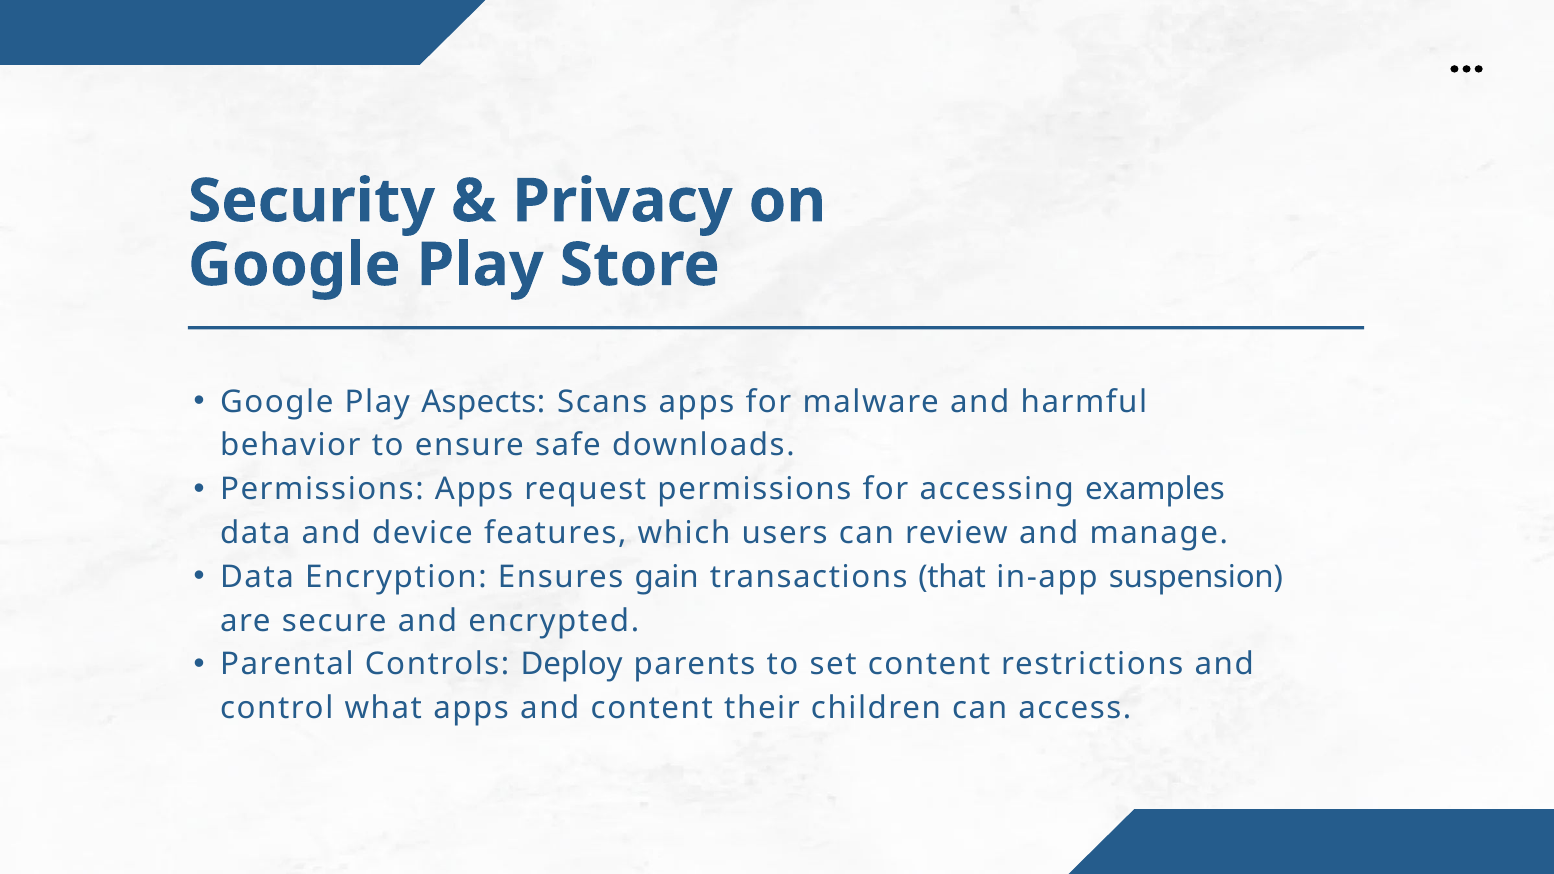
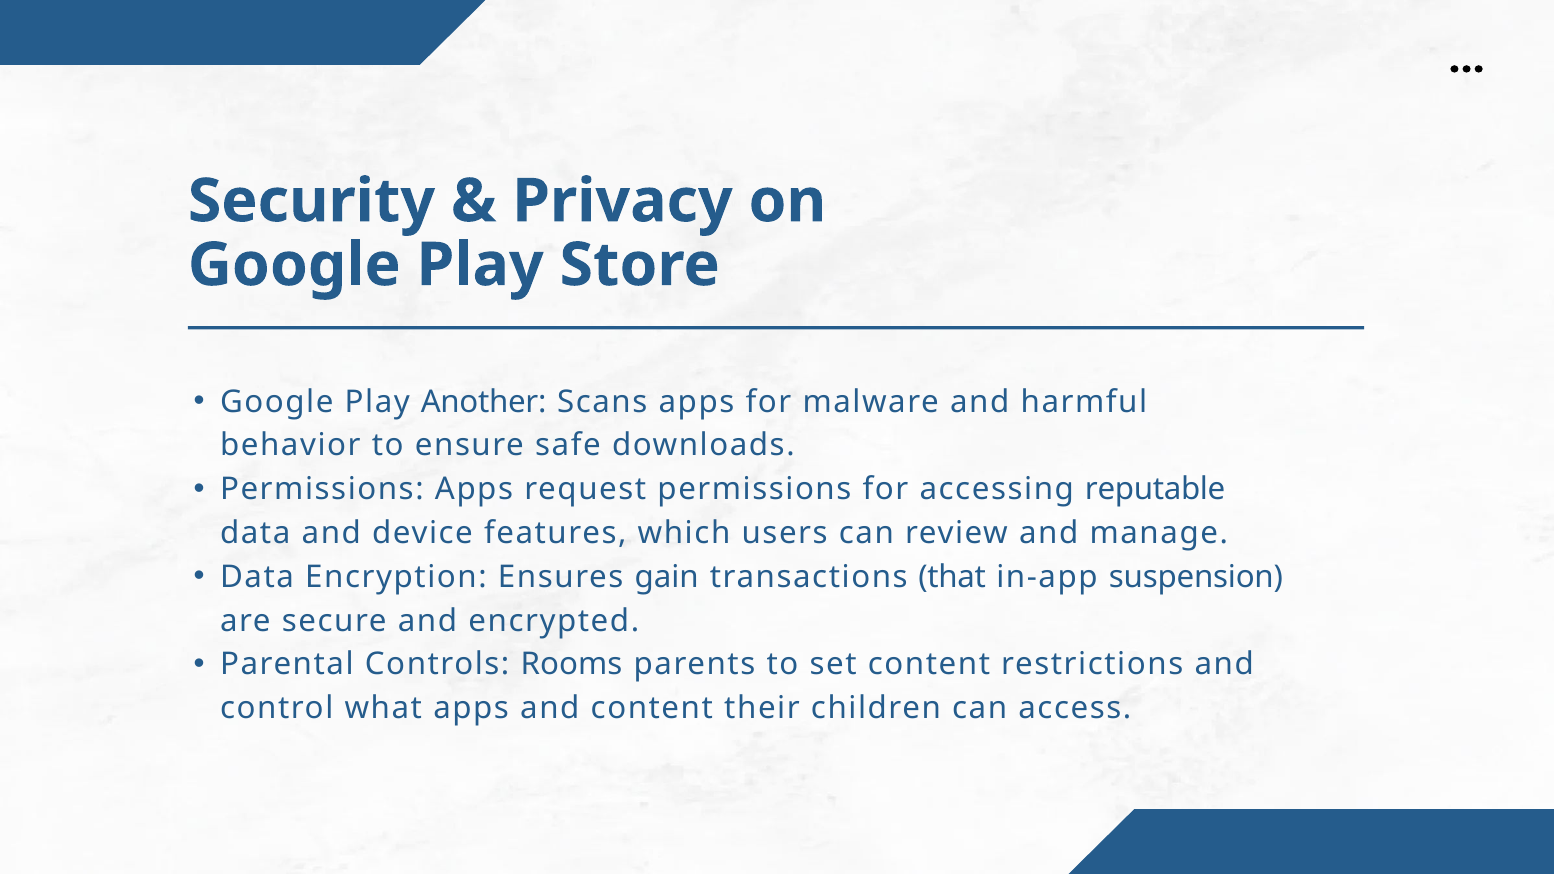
Aspects: Aspects -> Another (484, 402)
examples: examples -> reputable (1155, 490)
Deploy: Deploy -> Rooms (571, 665)
